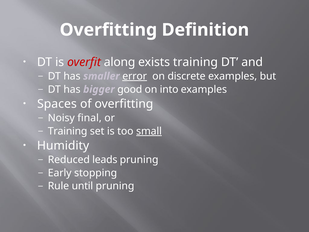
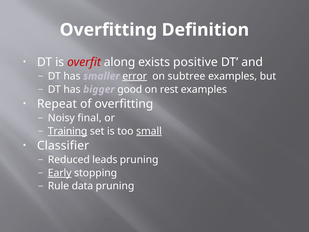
exists training: training -> positive (195, 62)
discrete: discrete -> subtree (186, 76)
into: into -> rest (169, 89)
Spaces: Spaces -> Repeat (57, 104)
Training underline: none -> present (68, 131)
Humidity: Humidity -> Classifier (63, 145)
Early underline: none -> present (60, 173)
until: until -> data (82, 186)
